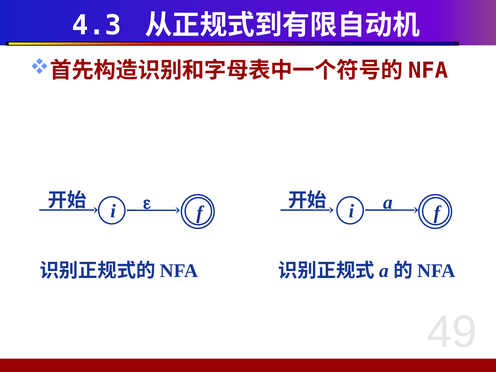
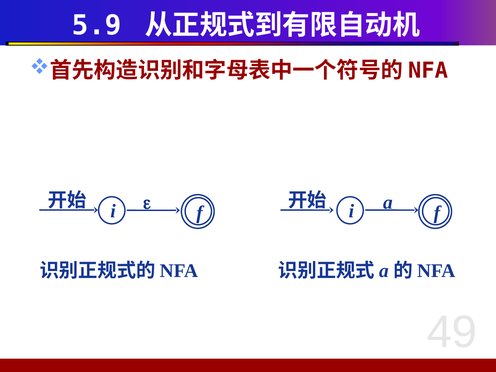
4.3: 4.3 -> 5.9 (97, 25)
